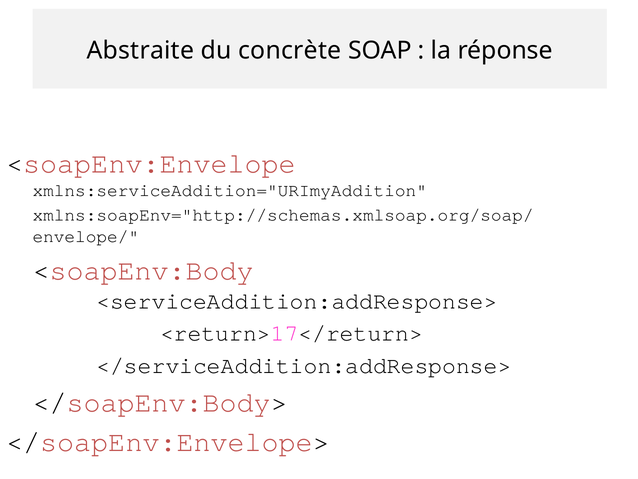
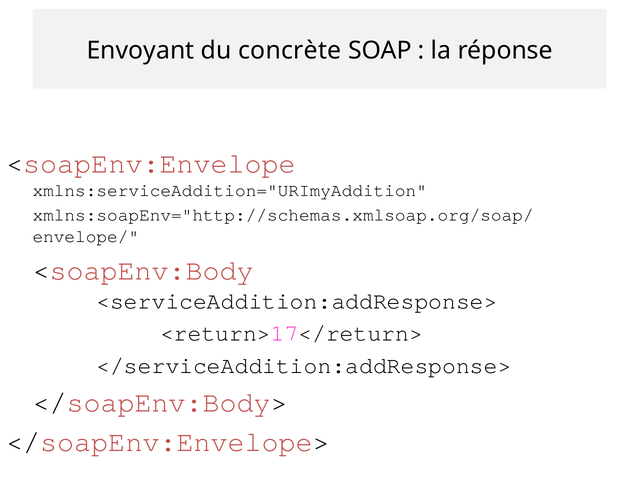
Abstraite: Abstraite -> Envoyant (140, 50)
